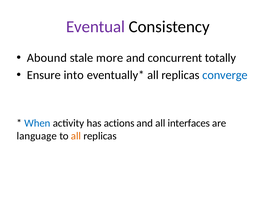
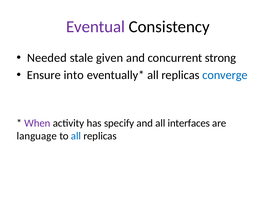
Abound: Abound -> Needed (47, 58)
more: more -> given (110, 58)
totally: totally -> strong (220, 58)
When colour: blue -> purple (37, 123)
actions: actions -> specify (119, 123)
all colour: orange -> blue (76, 136)
